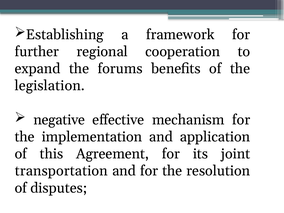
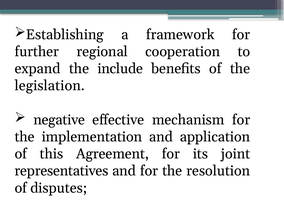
forums: forums -> include (120, 69)
transportation: transportation -> representatives (61, 171)
